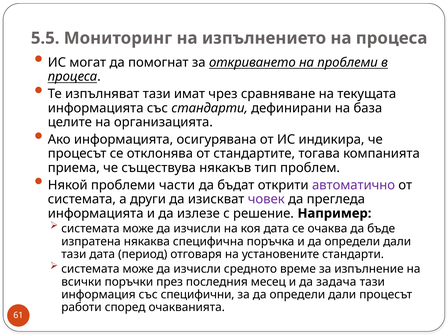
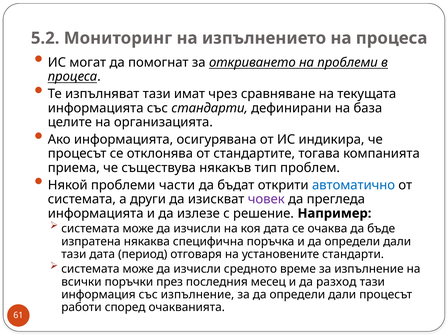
5.5: 5.5 -> 5.2 (45, 38)
автоматично colour: purple -> blue (354, 185)
задача: задача -> разход (336, 282)
със специфични: специфични -> изпълнение (198, 295)
